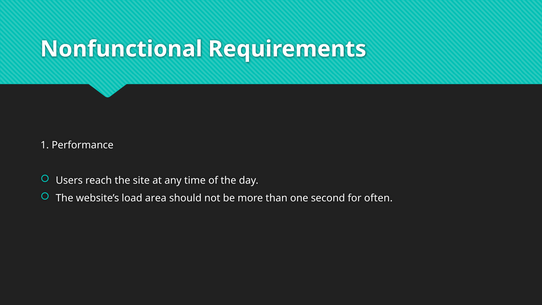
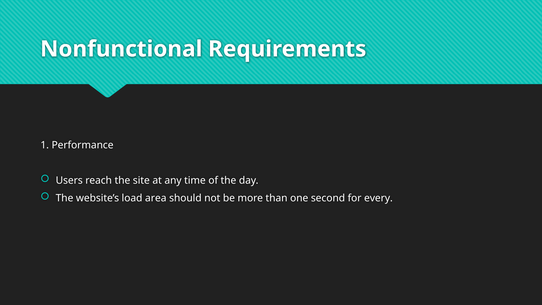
often: often -> every (378, 198)
